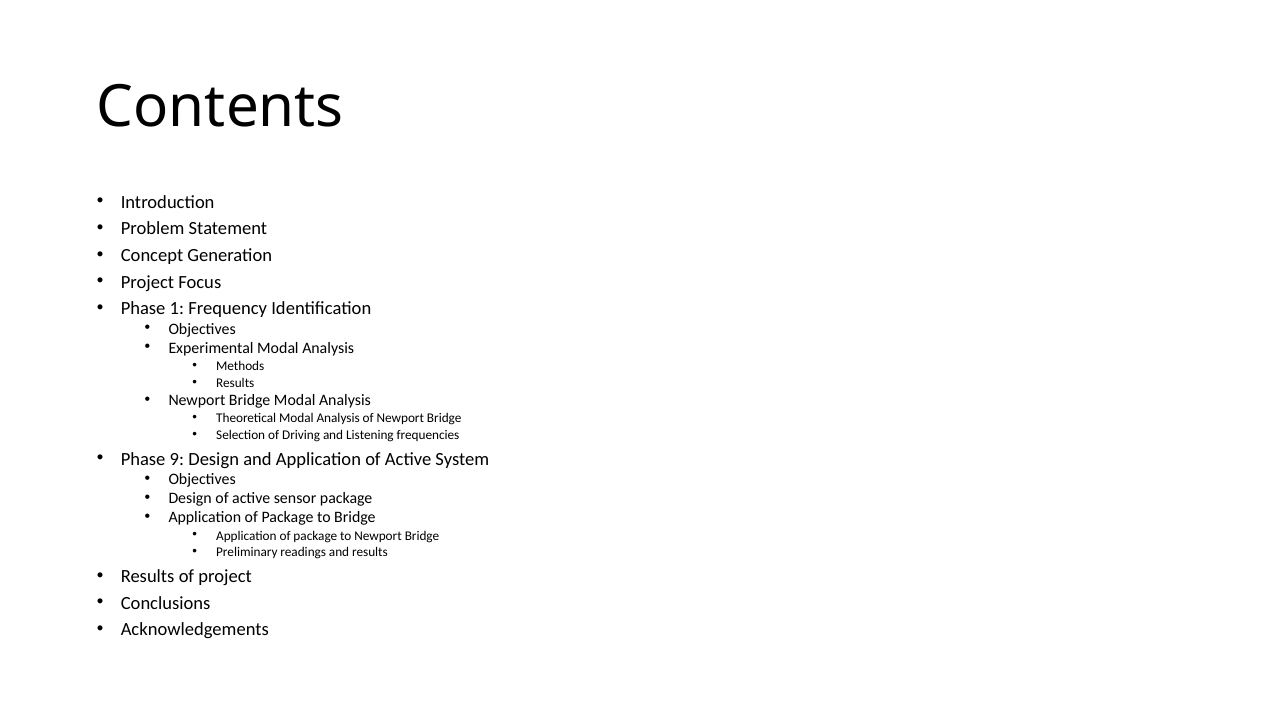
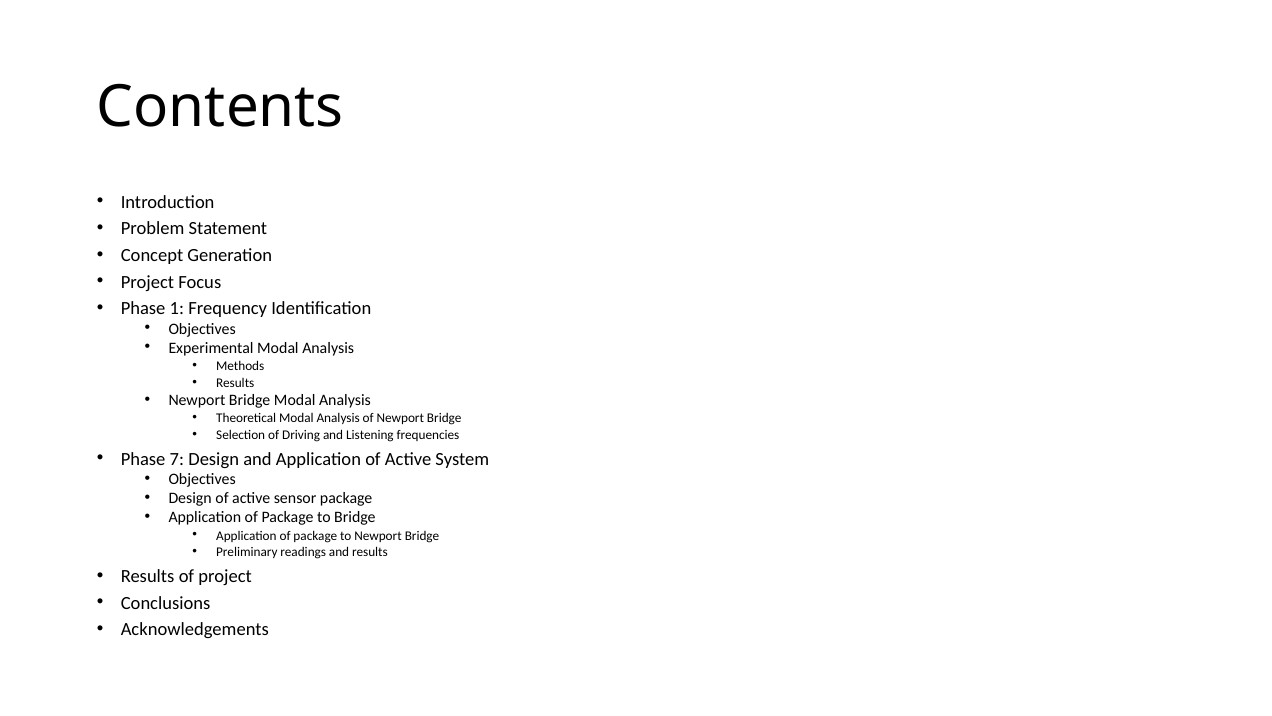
9: 9 -> 7 (177, 459)
